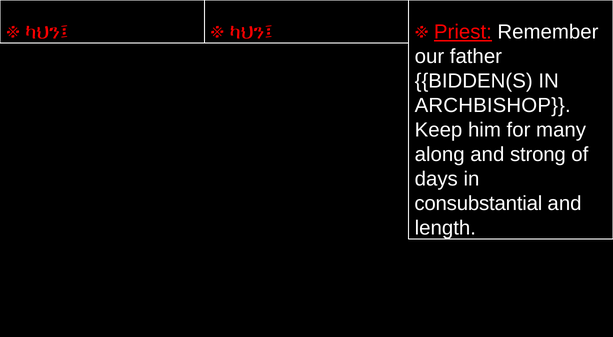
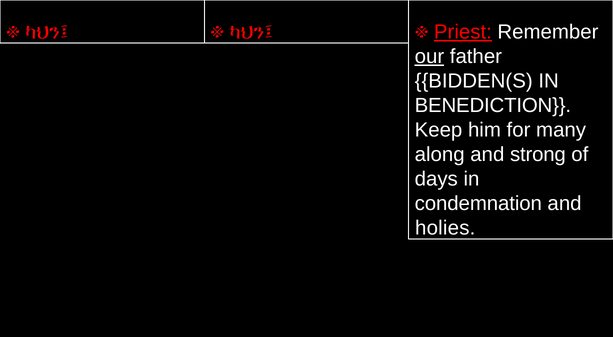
our underline: none -> present (429, 57)
ARCHBISHOP: ARCHBISHOP -> BENEDICTION (493, 106)
consubstantial: consubstantial -> condemnation (478, 204)
length: length -> holies (445, 228)
